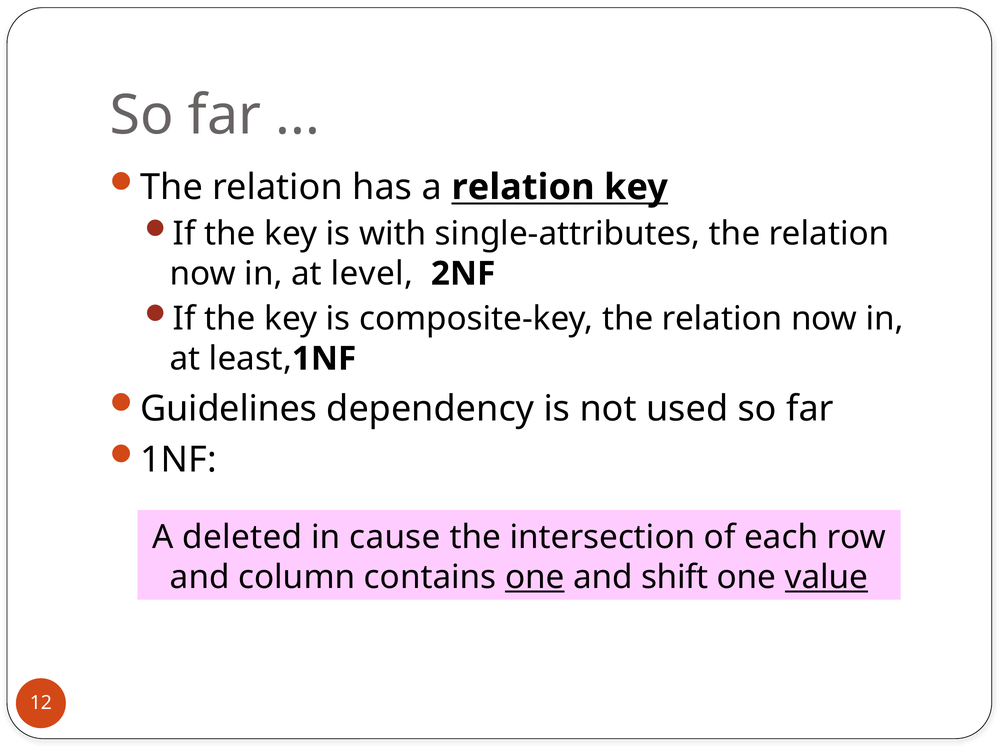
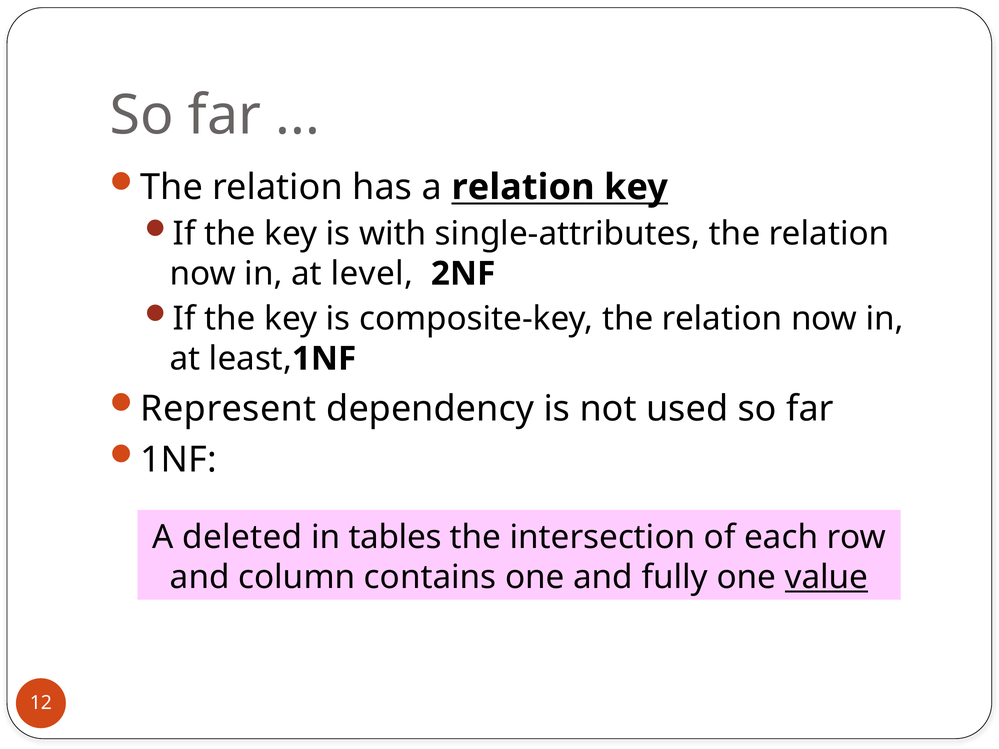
Guidelines: Guidelines -> Represent (228, 409)
cause: cause -> tables (395, 537)
one underline: present -> none (535, 577)
shift: shift -> fully (675, 577)
